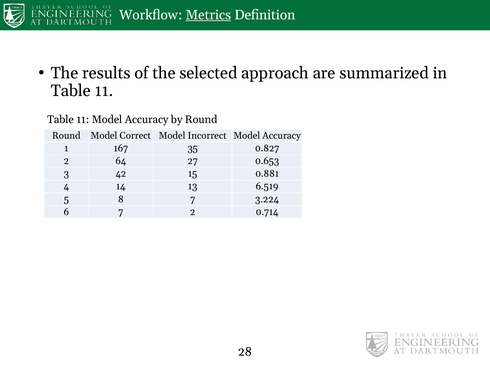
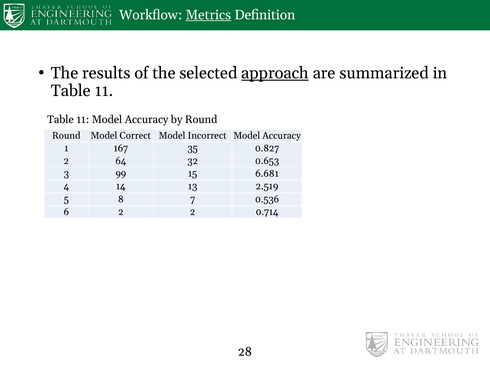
approach underline: none -> present (275, 73)
27: 27 -> 32 (193, 161)
42: 42 -> 99 (121, 174)
0.881: 0.881 -> 6.681 (267, 174)
6.519: 6.519 -> 2.519 (267, 186)
3.224: 3.224 -> 0.536 (267, 199)
6 7: 7 -> 2 (121, 212)
